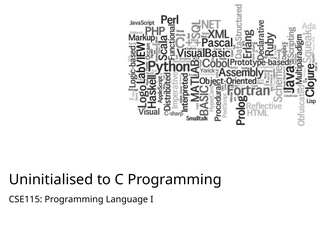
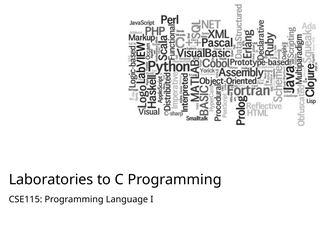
Uninitialised: Uninitialised -> Laboratories (51, 180)
